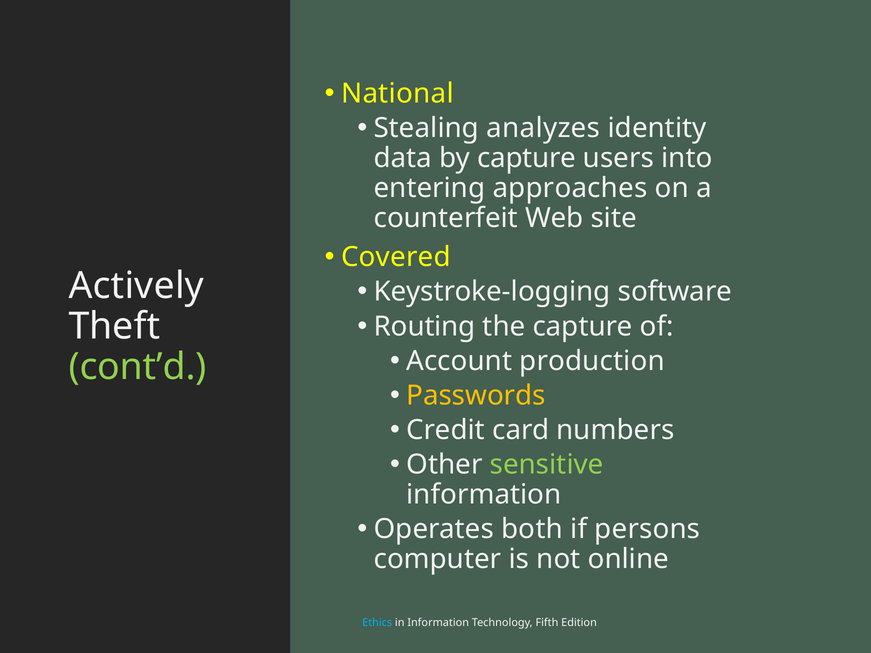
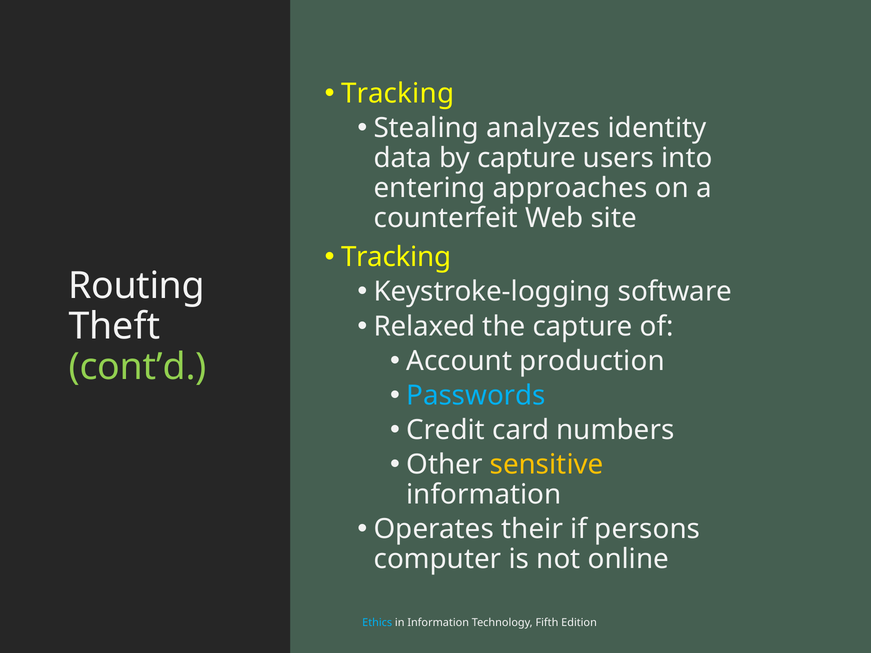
National: National -> Tracking (398, 94)
Covered: Covered -> Tracking (396, 257)
Actively: Actively -> Routing (137, 286)
Routing: Routing -> Relaxed (425, 326)
Passwords colour: yellow -> light blue (476, 396)
sensitive colour: light green -> yellow (547, 465)
both: both -> their (532, 529)
